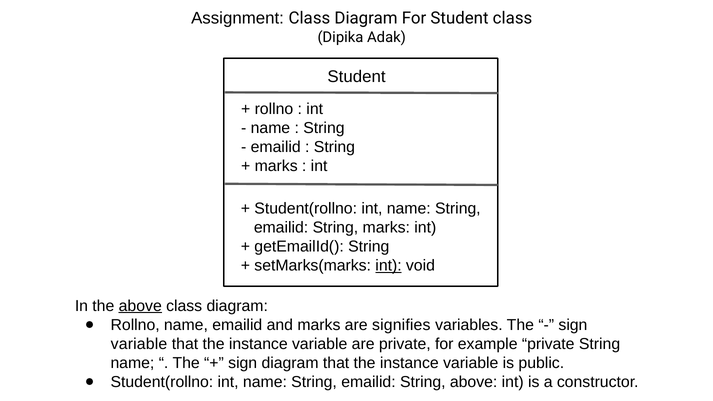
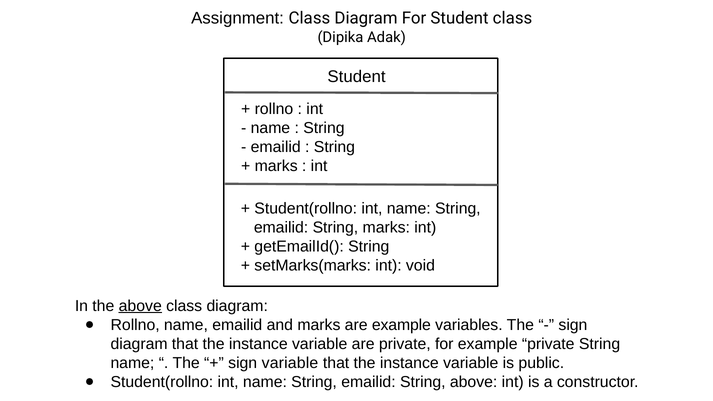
int underline: present -> none (389, 266)
are signifies: signifies -> example (401, 325)
variable: variable -> diagram (139, 344)
sign diagram: diagram -> variable (290, 363)
